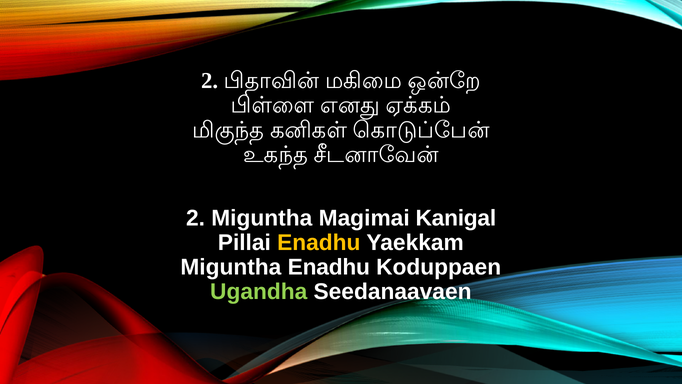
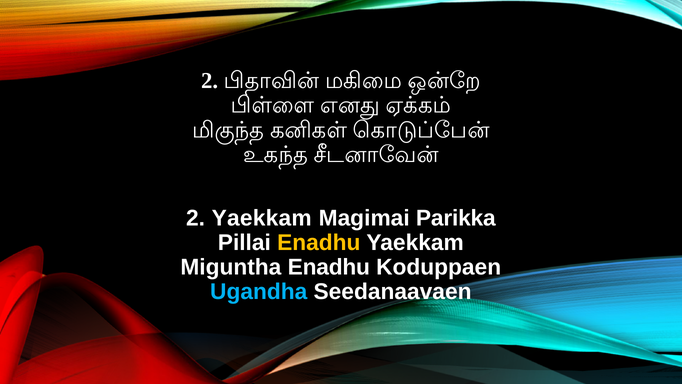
2 Miguntha: Miguntha -> Yaekkam (262, 218)
Kanigal: Kanigal -> Parikka (456, 218)
Ugandha colour: light green -> light blue (259, 292)
